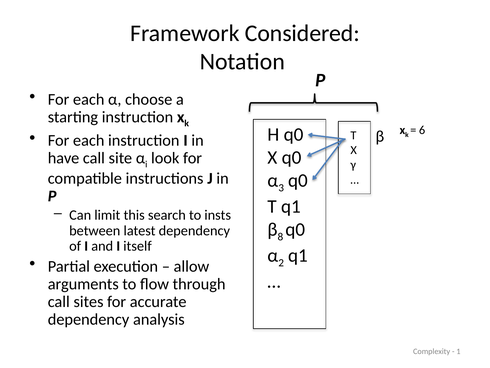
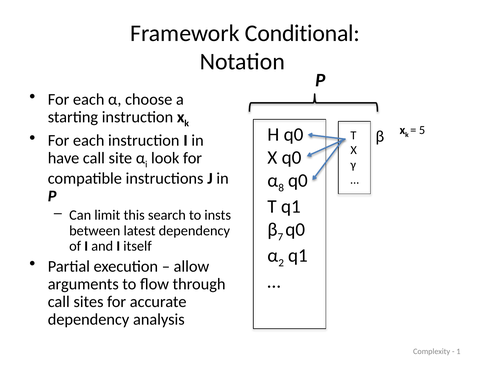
Considered: Considered -> Conditional (302, 33)
6: 6 -> 5 (422, 130)
3: 3 -> 8 (281, 188)
8: 8 -> 7 (280, 236)
